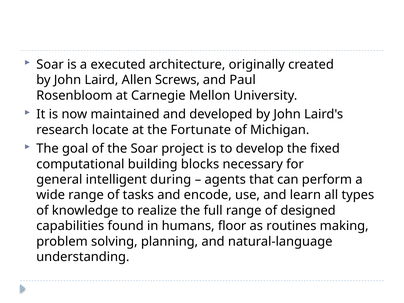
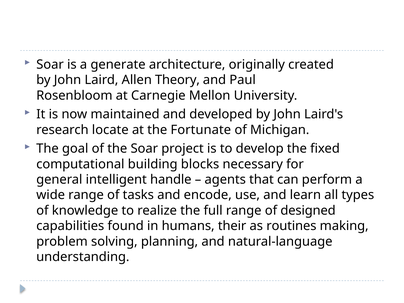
executed: executed -> generate (118, 65)
Screws: Screws -> Theory (177, 80)
during: during -> handle (171, 180)
floor: floor -> their (232, 226)
